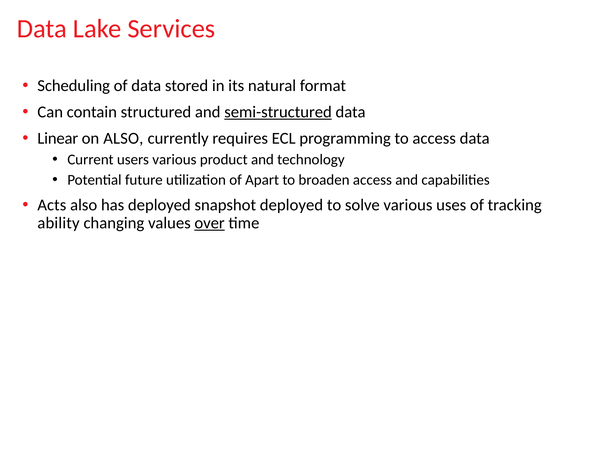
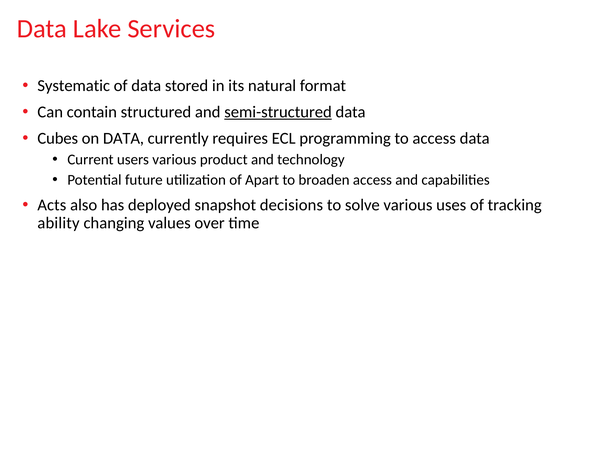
Scheduling: Scheduling -> Systematic (74, 86)
Linear: Linear -> Cubes (58, 138)
on ALSO: ALSO -> DATA (123, 138)
snapshot deployed: deployed -> decisions (291, 205)
over underline: present -> none (210, 223)
